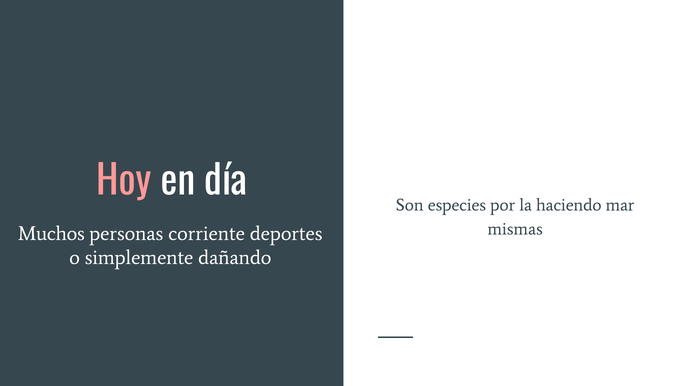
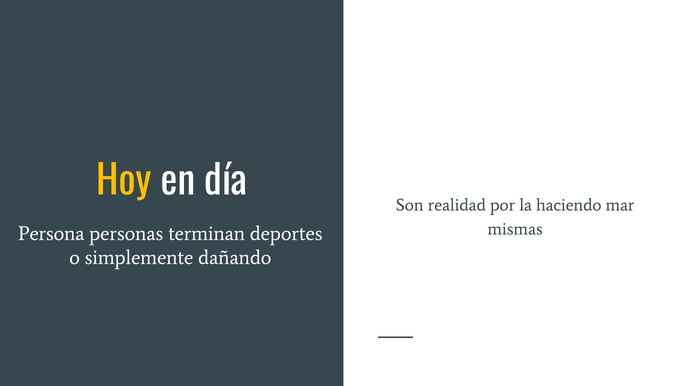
Hoy colour: pink -> yellow (124, 182)
especies: especies -> realidad (457, 205)
Muchos: Muchos -> Persona (51, 234)
corriente: corriente -> terminan (207, 234)
